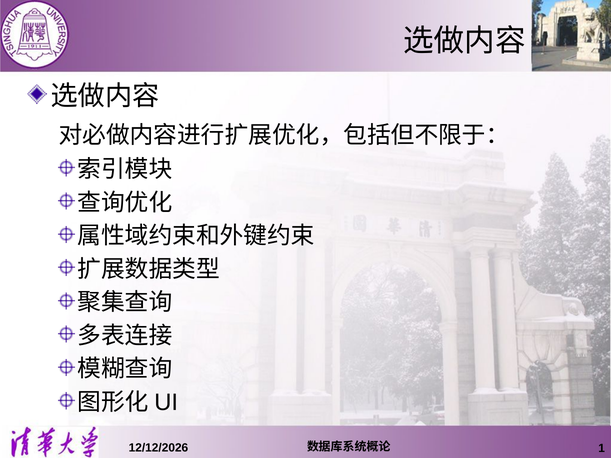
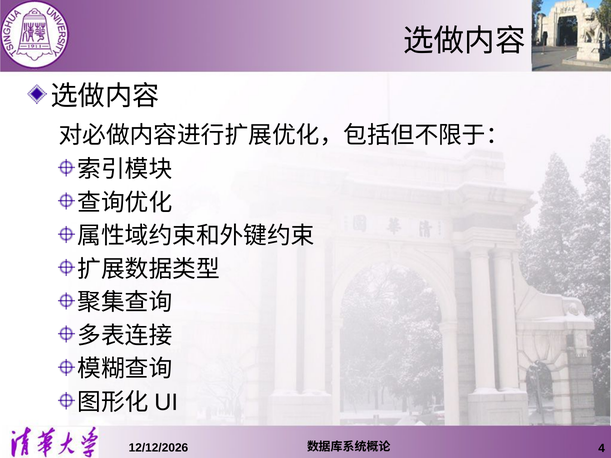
1: 1 -> 4 (602, 448)
